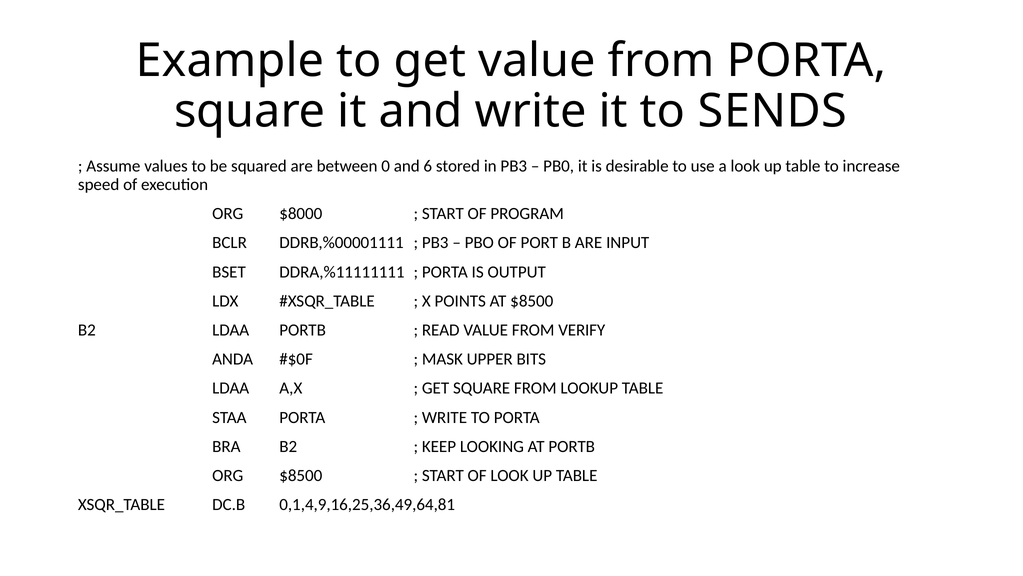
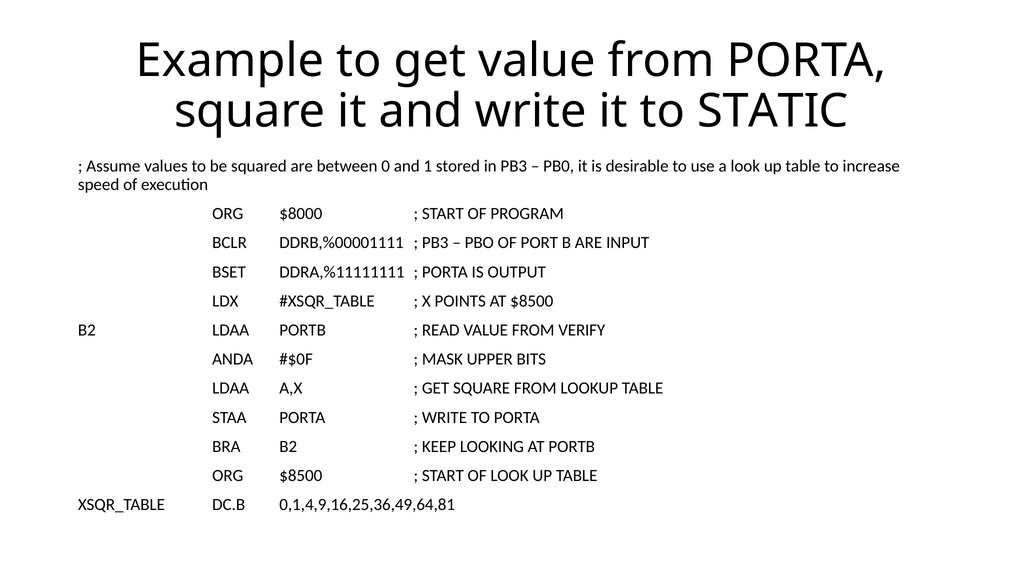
SENDS: SENDS -> STATIC (773, 111)
6: 6 -> 1 (428, 166)
